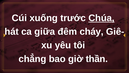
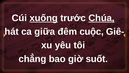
xuống underline: none -> present (44, 18)
cháy: cháy -> cuộc (92, 31)
thần: thần -> suốt (97, 59)
